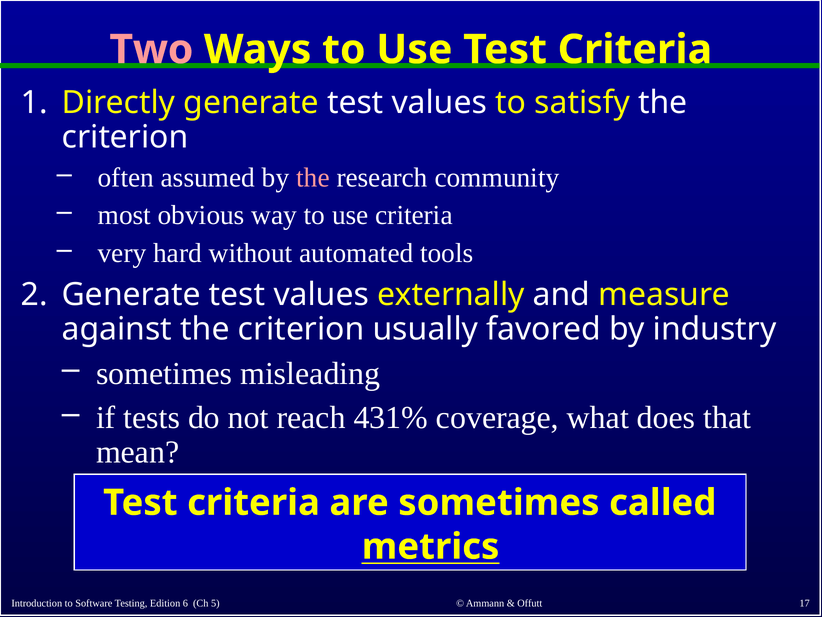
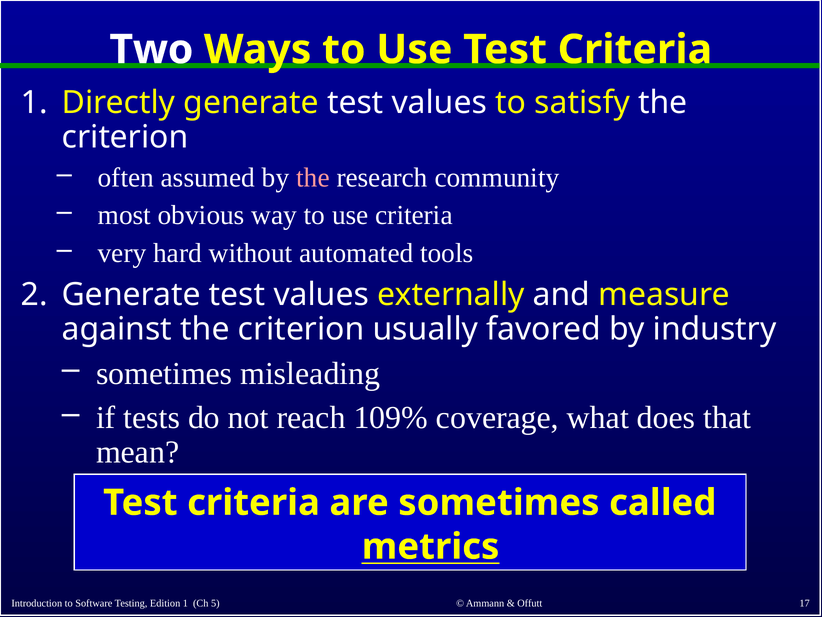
Two colour: pink -> white (151, 50)
431%: 431% -> 109% (391, 417)
Edition 6: 6 -> 1 (185, 603)
